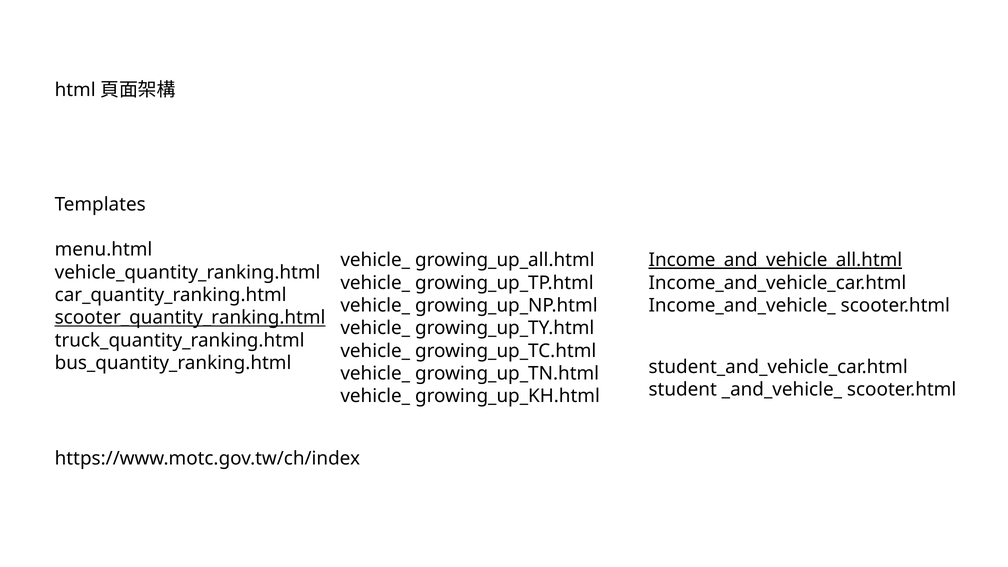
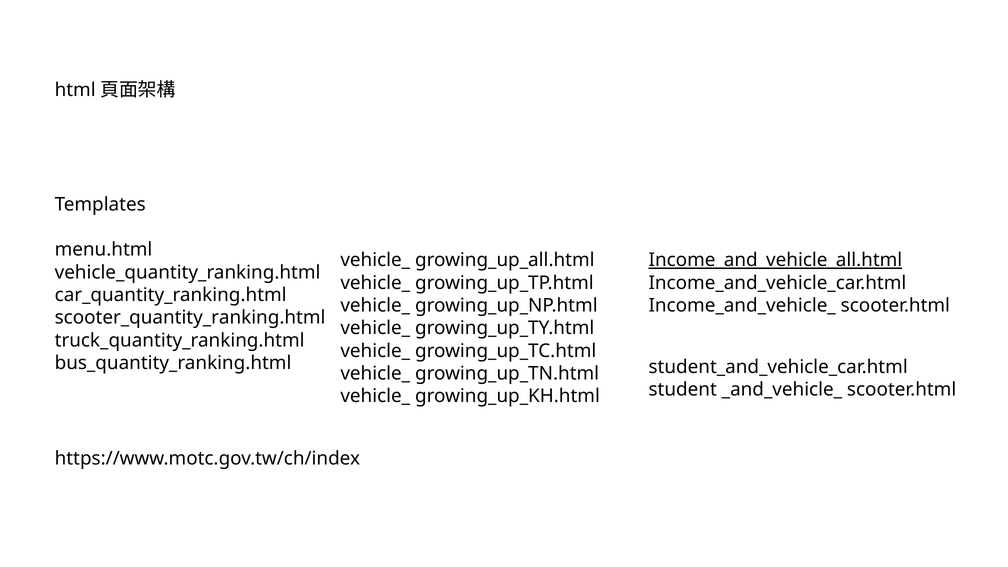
scooter_quantity_ranking.html underline: present -> none (190, 318)
